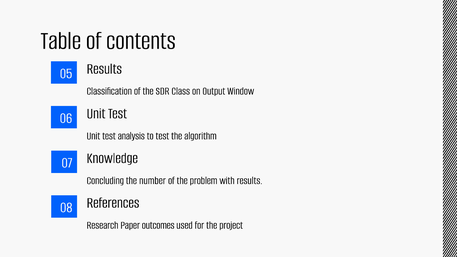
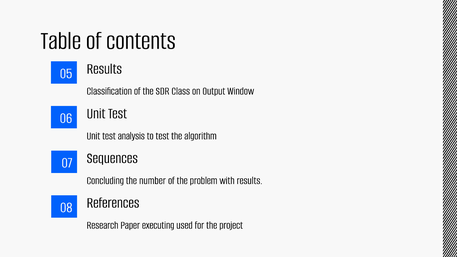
Knowledge: Knowledge -> Sequences (112, 158)
outcomes: outcomes -> executing (158, 225)
